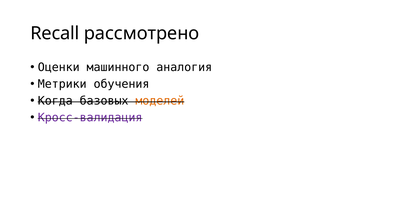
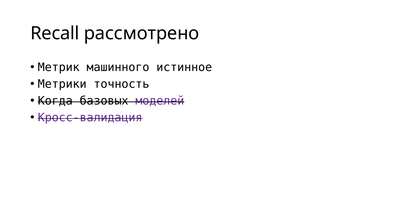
Оценки: Оценки -> Метрик (59, 67)
аналогия: аналогия -> истинное (184, 67)
обучения: обучения -> точность (121, 84)
моделей colour: orange -> purple (160, 101)
